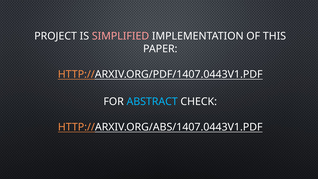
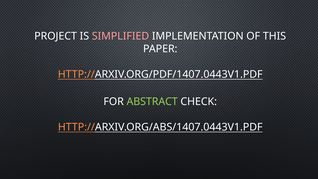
ABSTRACT colour: light blue -> light green (152, 102)
